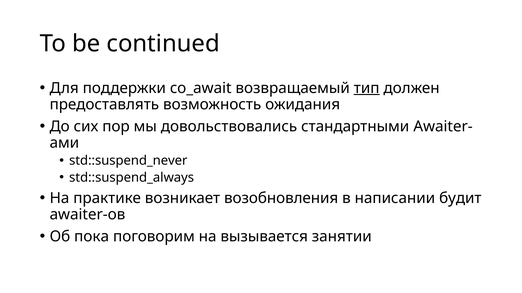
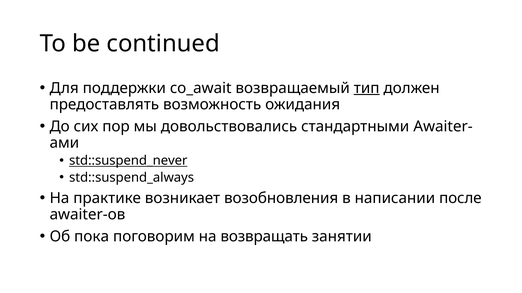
std::suspend_never underline: none -> present (128, 161)
будит: будит -> после (460, 199)
вызывается: вызывается -> возвращать (264, 237)
